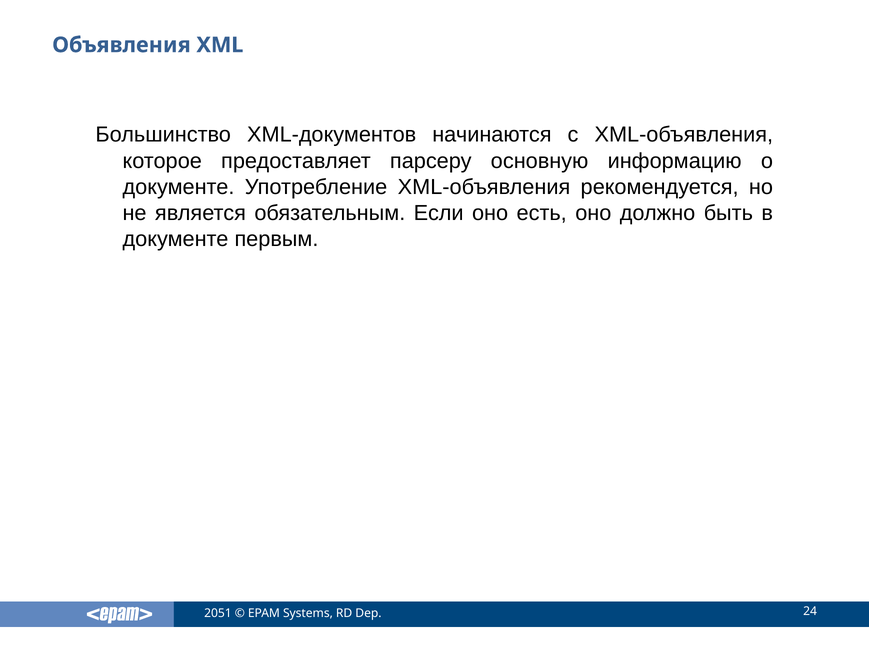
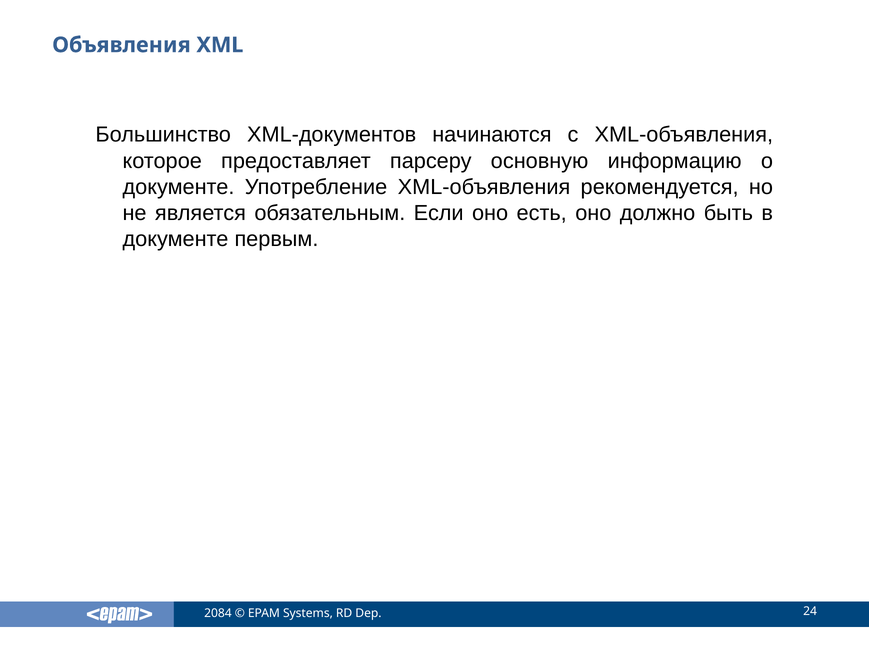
2051: 2051 -> 2084 (218, 613)
